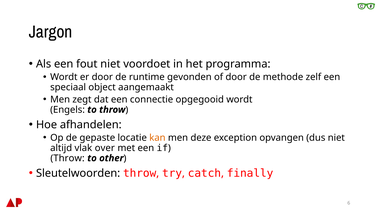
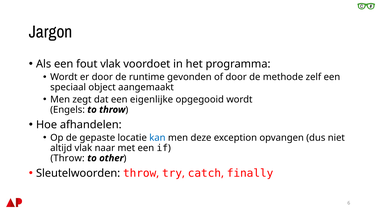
fout niet: niet -> vlak (110, 64)
connectie: connectie -> eigenlijke (152, 100)
kan colour: orange -> blue (157, 138)
over: over -> naar (105, 148)
